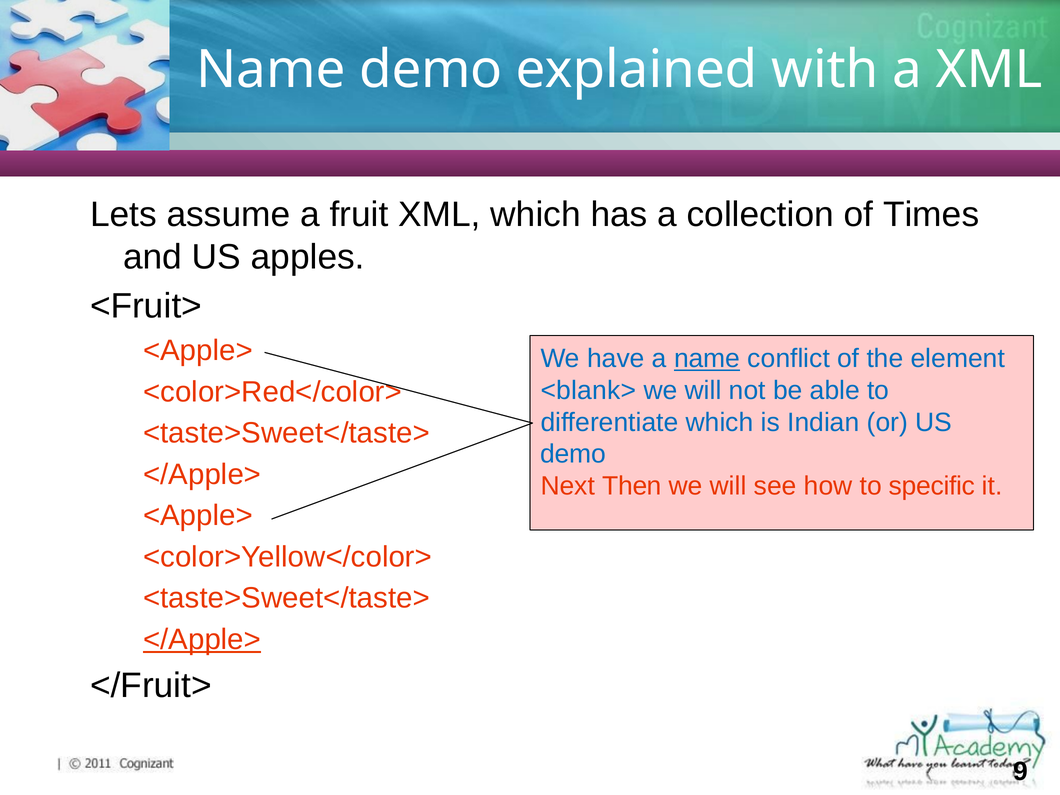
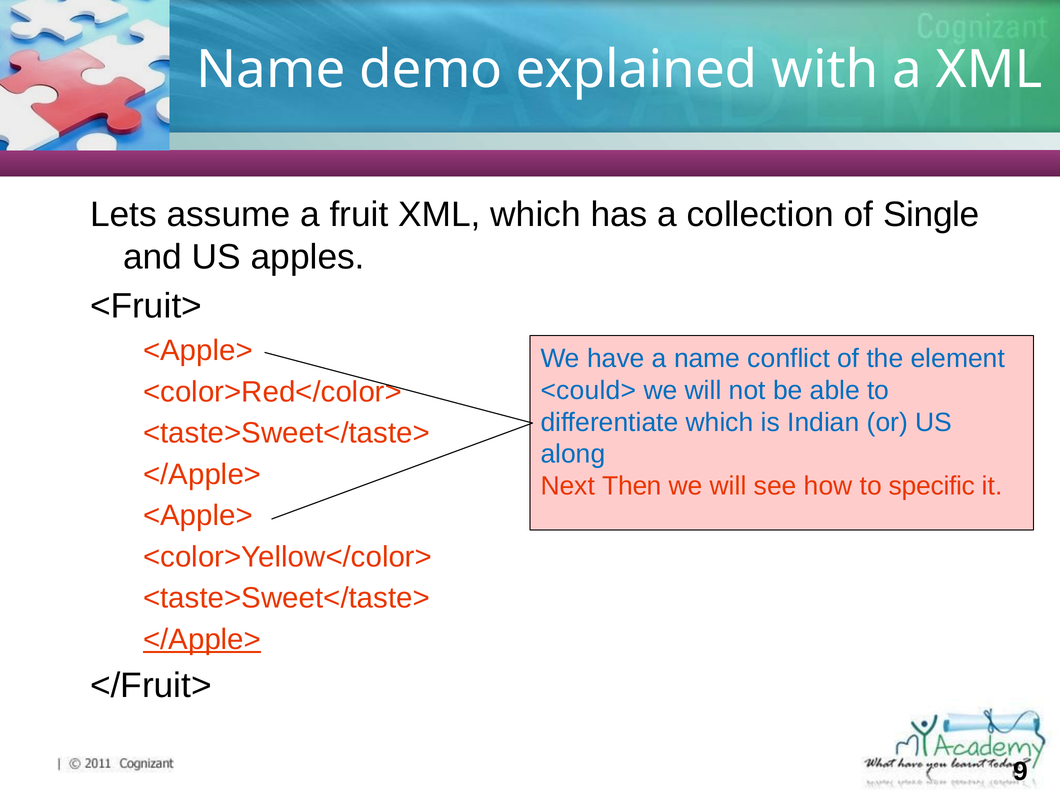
Times: Times -> Single (931, 214)
name underline: present -> none (707, 359)
<blank>: <blank> -> <could> (588, 391)
demo: demo -> along (573, 454)
